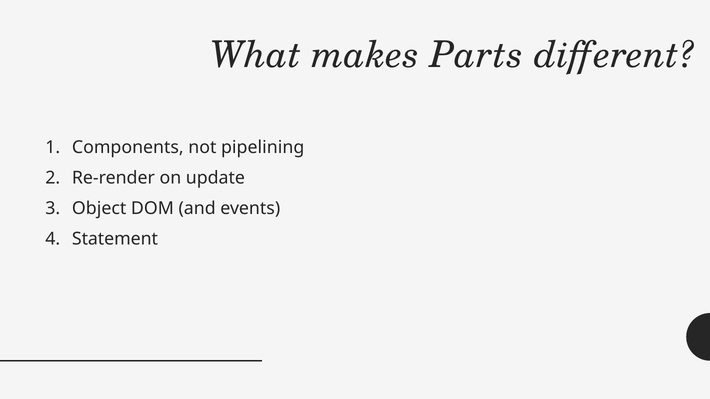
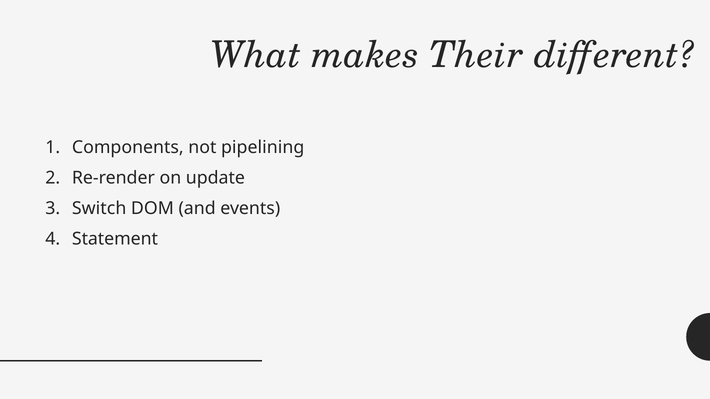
Parts: Parts -> Their (476, 55)
Object: Object -> Switch (99, 209)
